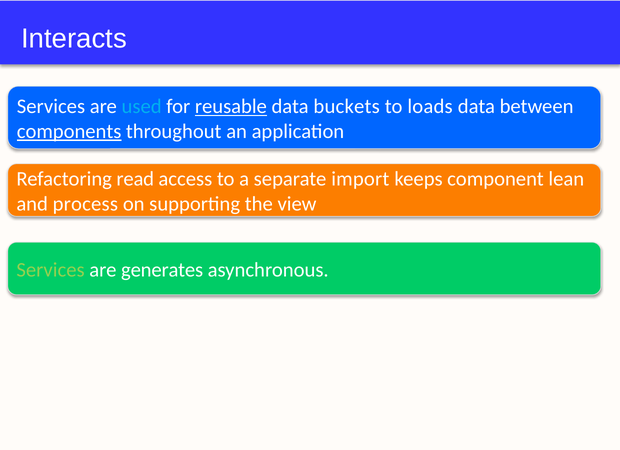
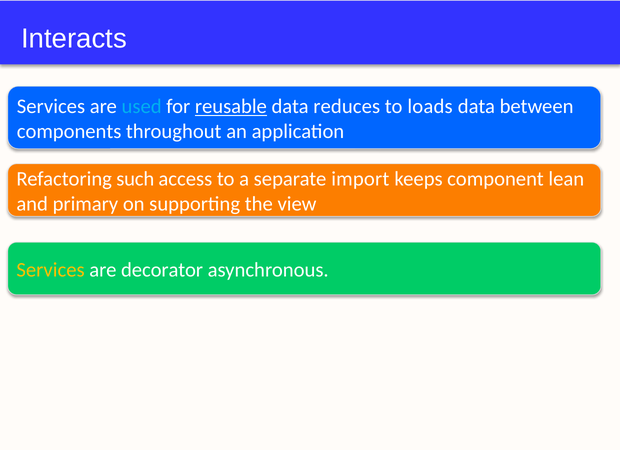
buckets: buckets -> reduces (347, 106)
components underline: present -> none (69, 131)
read: read -> such (135, 179)
process: process -> primary (85, 204)
Services colour: light green -> yellow (51, 270)
generates: generates -> decorator (162, 270)
